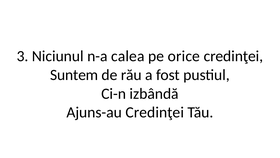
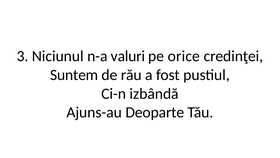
calea: calea -> valuri (128, 56)
Ajuns-au Credinţei: Credinţei -> Deoparte (155, 112)
